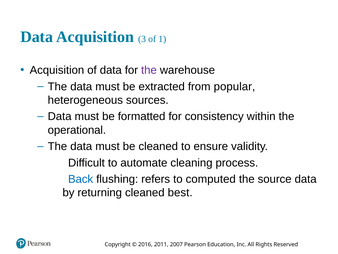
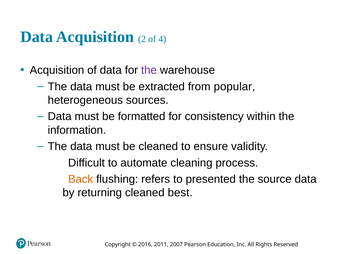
3: 3 -> 2 (142, 39)
1: 1 -> 4 (162, 39)
operational: operational -> information (77, 130)
Back colour: blue -> orange (81, 179)
computed: computed -> presented (211, 179)
